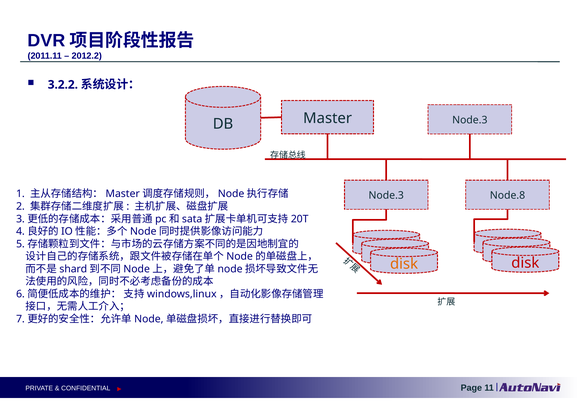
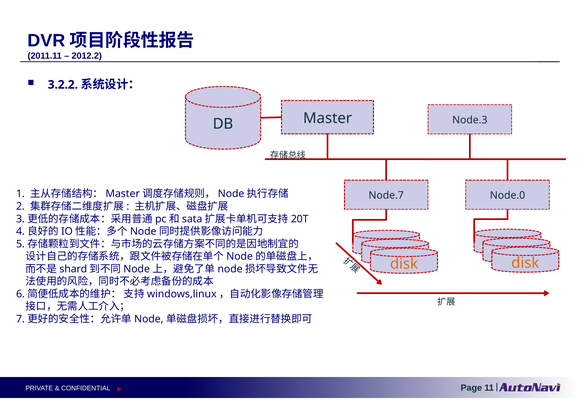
Node.3: Node.3 -> Node.7 (386, 195)
Node.8: Node.8 -> Node.0 (508, 195)
disk colour: red -> orange (525, 262)
